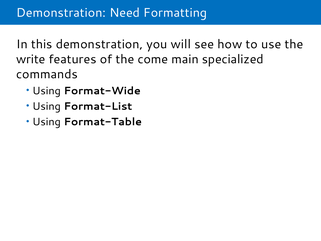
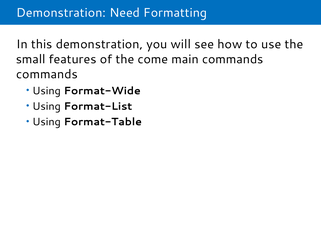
write: write -> small (31, 59)
main specialized: specialized -> commands (233, 59)
